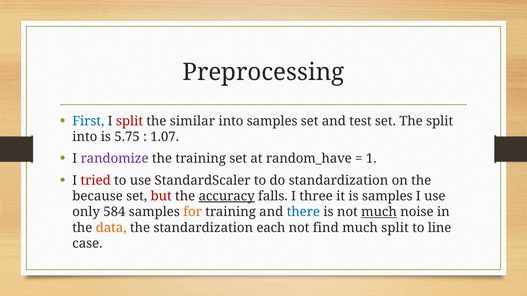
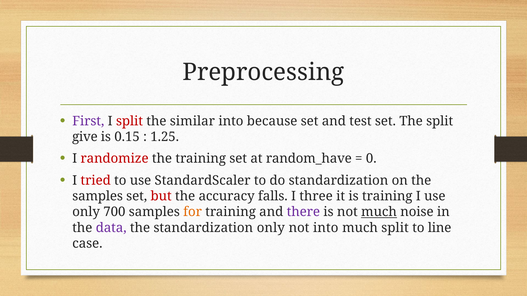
First colour: blue -> purple (88, 121)
into samples: samples -> because (272, 121)
into: into -> give (85, 137)
5.75: 5.75 -> 0.15 (127, 137)
1.07: 1.07 -> 1.25 (165, 137)
randomize colour: purple -> red (115, 159)
1: 1 -> 0 (371, 159)
because: because -> samples (98, 196)
accuracy underline: present -> none (227, 196)
is samples: samples -> training (387, 196)
584: 584 -> 700 (114, 212)
there colour: blue -> purple (303, 212)
data colour: orange -> purple (111, 228)
standardization each: each -> only (271, 228)
not find: find -> into (326, 228)
